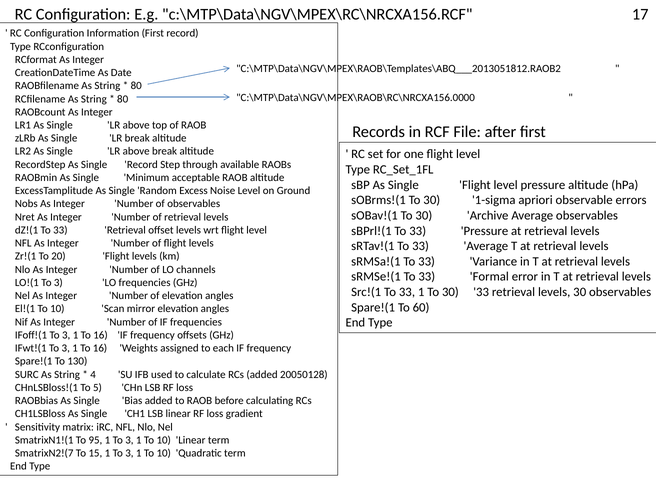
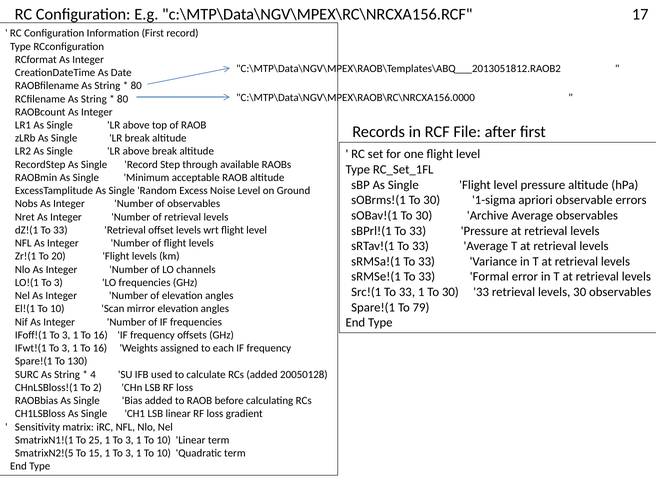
60: 60 -> 79 (421, 307)
5: 5 -> 2 (97, 388)
95: 95 -> 25 (95, 440)
SmatrixN2!(7: SmatrixN2!(7 -> SmatrixN2!(5 (44, 453)
